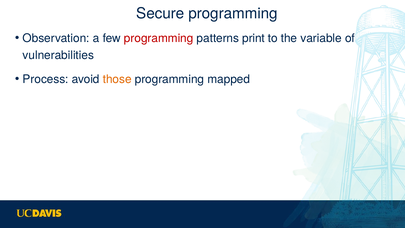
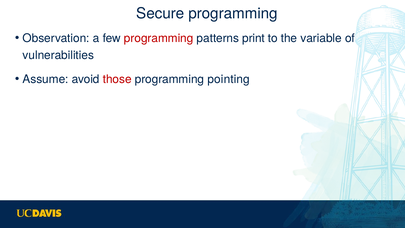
Process: Process -> Assume (46, 79)
those colour: orange -> red (117, 79)
mapped: mapped -> pointing (229, 79)
